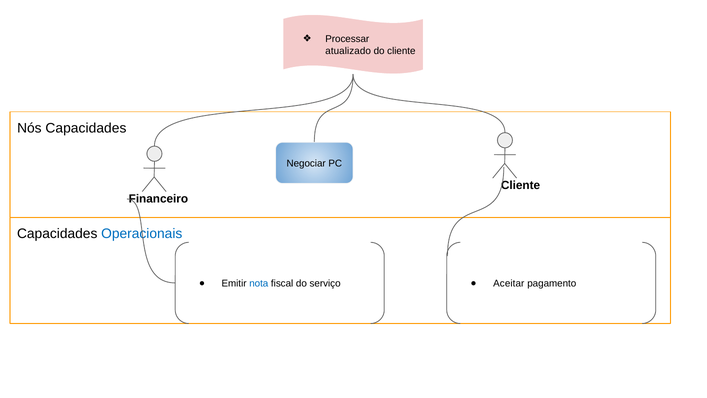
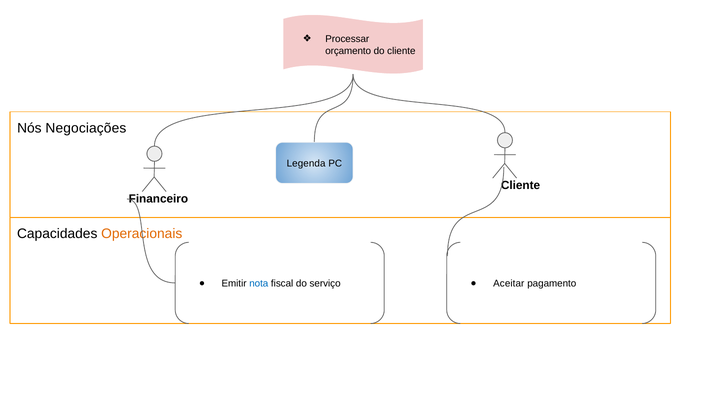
atualizado: atualizado -> orçamento (348, 51)
Nós Capacidades: Capacidades -> Negociações (86, 128)
Negociar: Negociar -> Legenda (306, 163)
Operacionais colour: blue -> orange (142, 234)
